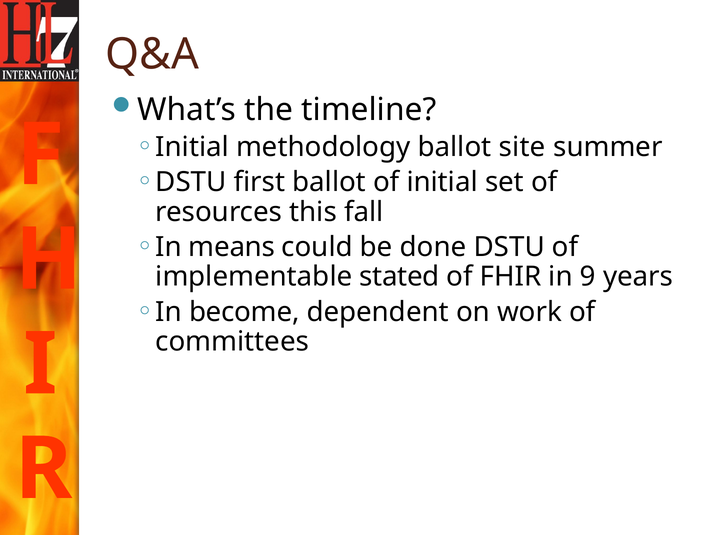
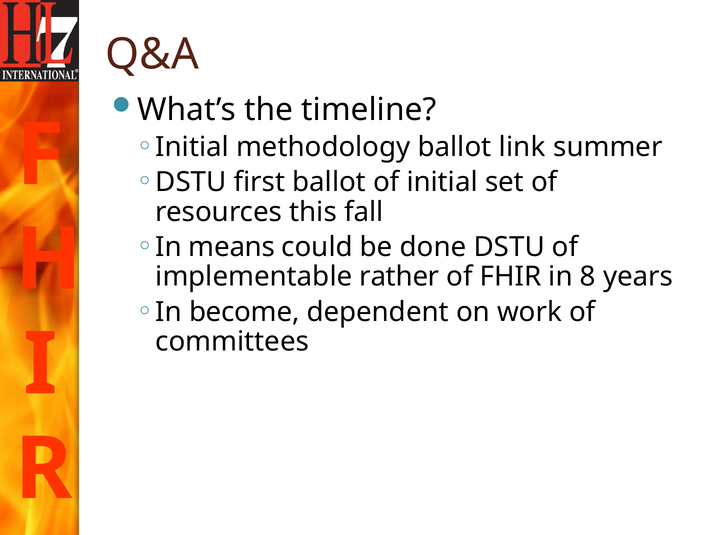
site: site -> link (522, 147)
stated: stated -> rather (399, 277)
9: 9 -> 8 (588, 277)
